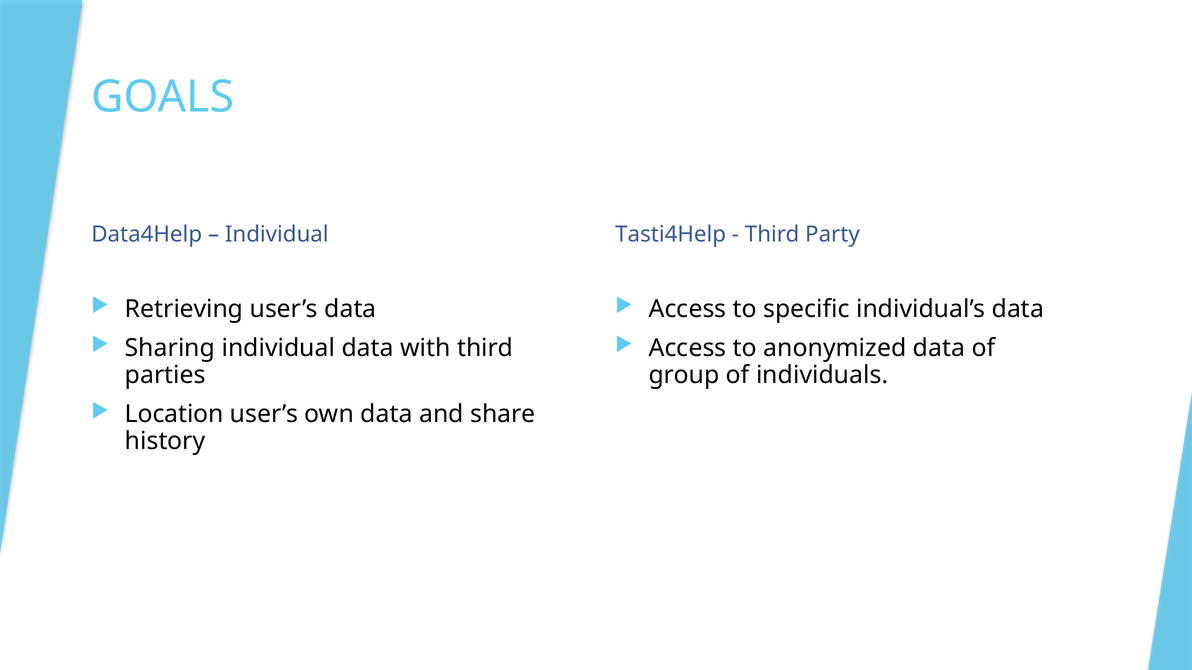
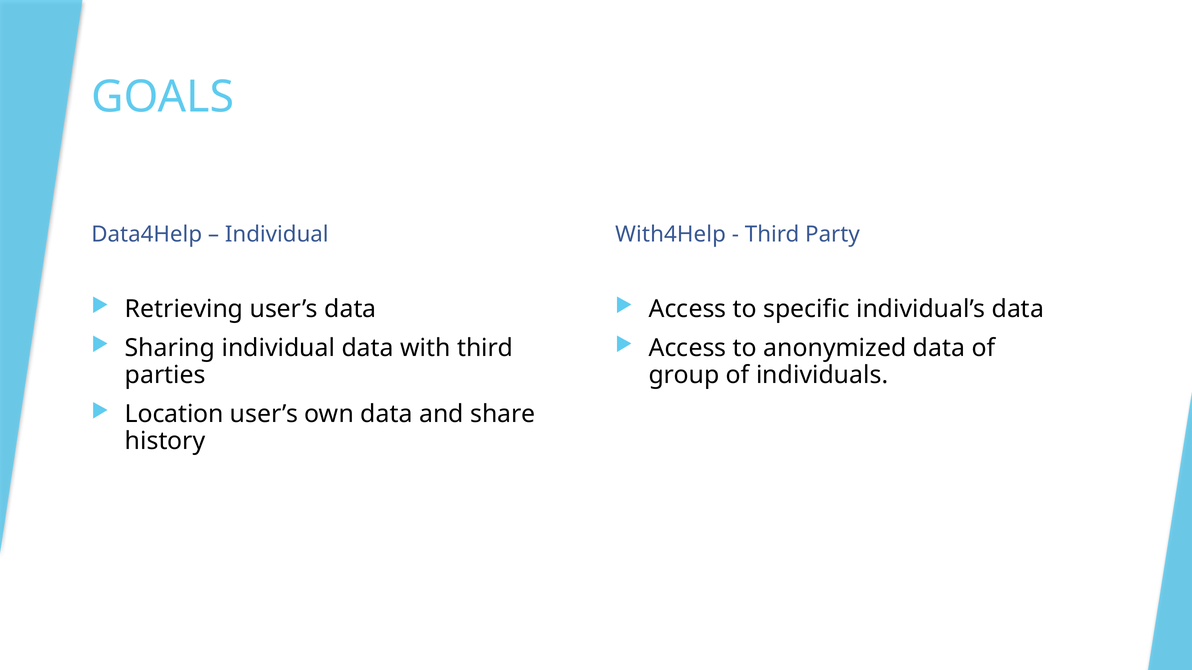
Tasti4Help: Tasti4Help -> With4Help (671, 235)
